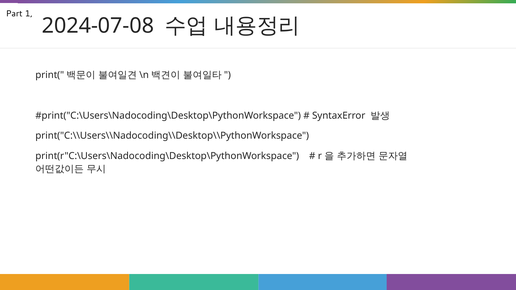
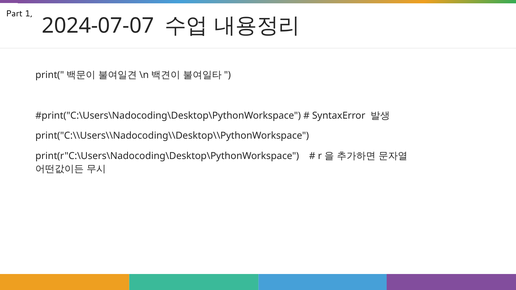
2024-07-08: 2024-07-08 -> 2024-07-07 (98, 26)
